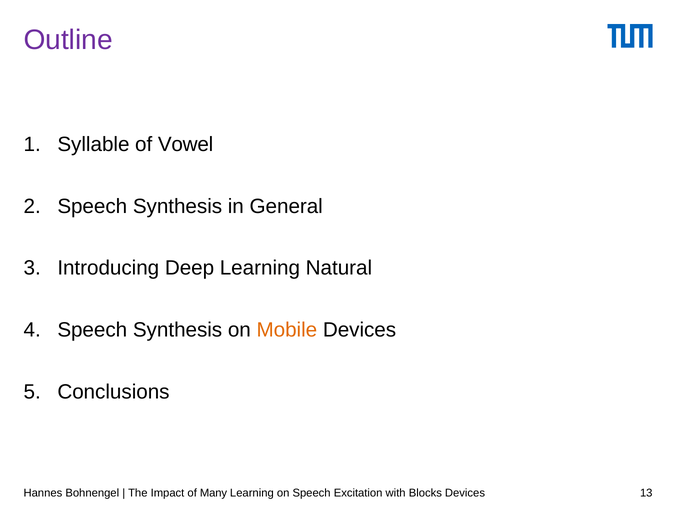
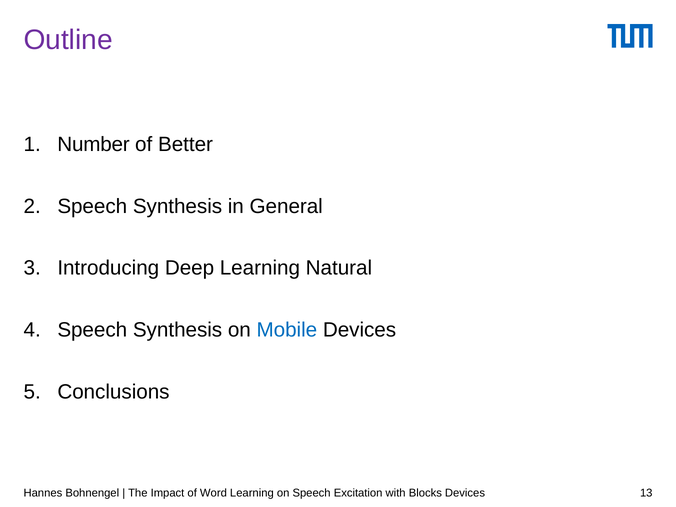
Syllable: Syllable -> Number (94, 144)
Vowel: Vowel -> Better (186, 144)
Mobile colour: orange -> blue (287, 330)
Many: Many -> Word (213, 493)
